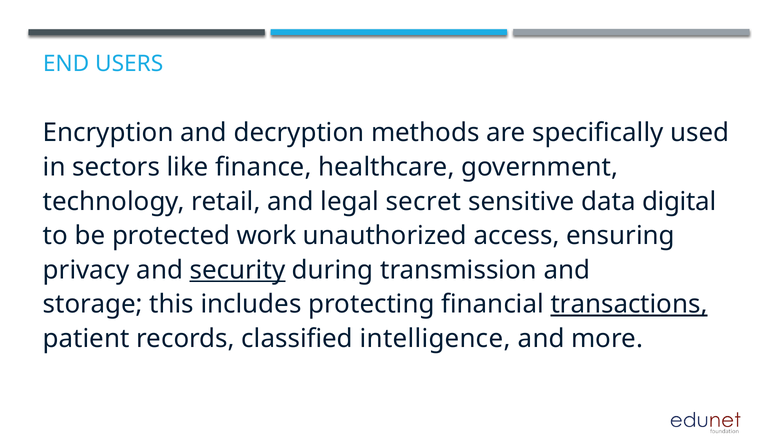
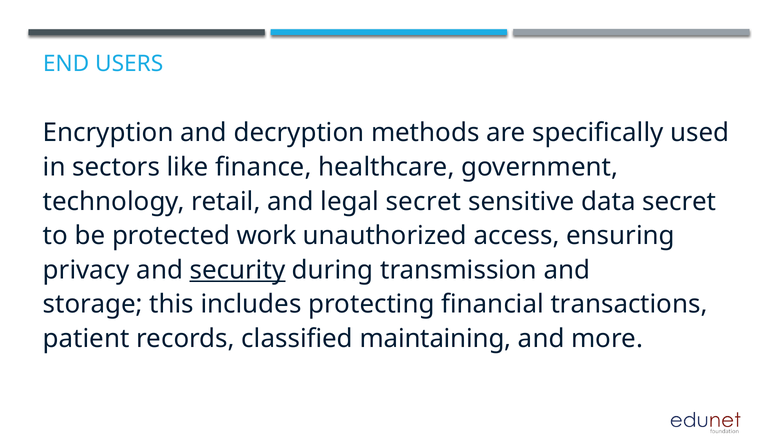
data digital: digital -> secret (679, 201)
transactions underline: present -> none (629, 304)
intelligence: intelligence -> maintaining (435, 338)
